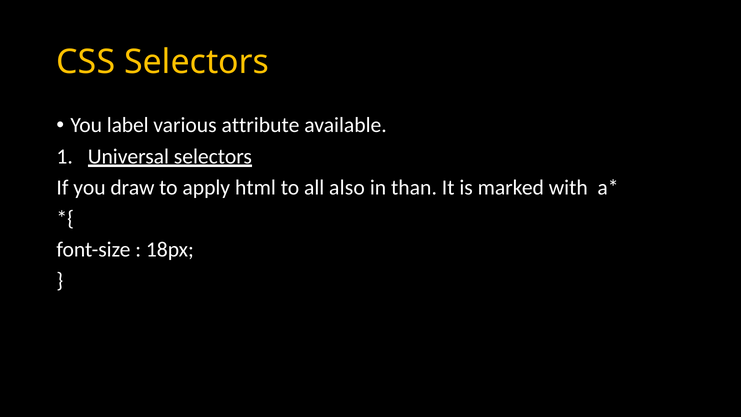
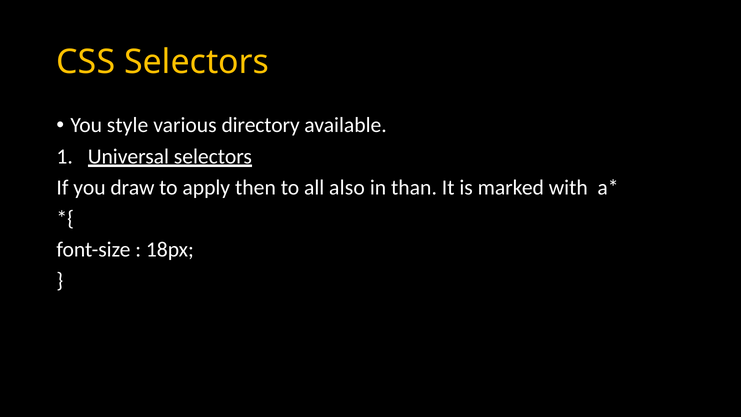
label: label -> style (128, 125)
attribute: attribute -> directory (261, 125)
html: html -> then (255, 187)
